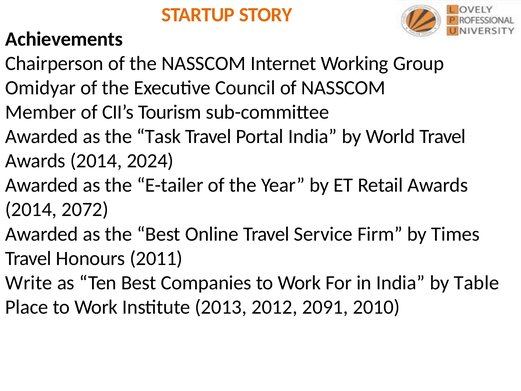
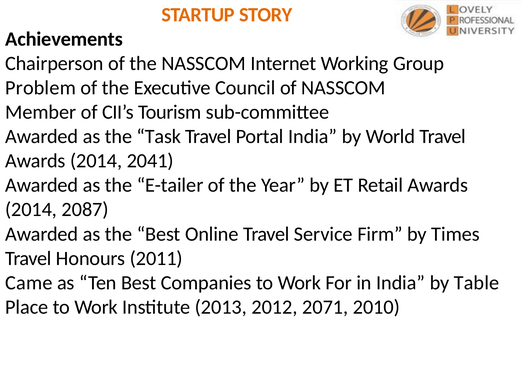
Omidyar: Omidyar -> Problem (41, 88)
2024: 2024 -> 2041 (150, 161)
2072: 2072 -> 2087 (85, 210)
Write: Write -> Came (29, 282)
2091: 2091 -> 2071 (325, 307)
